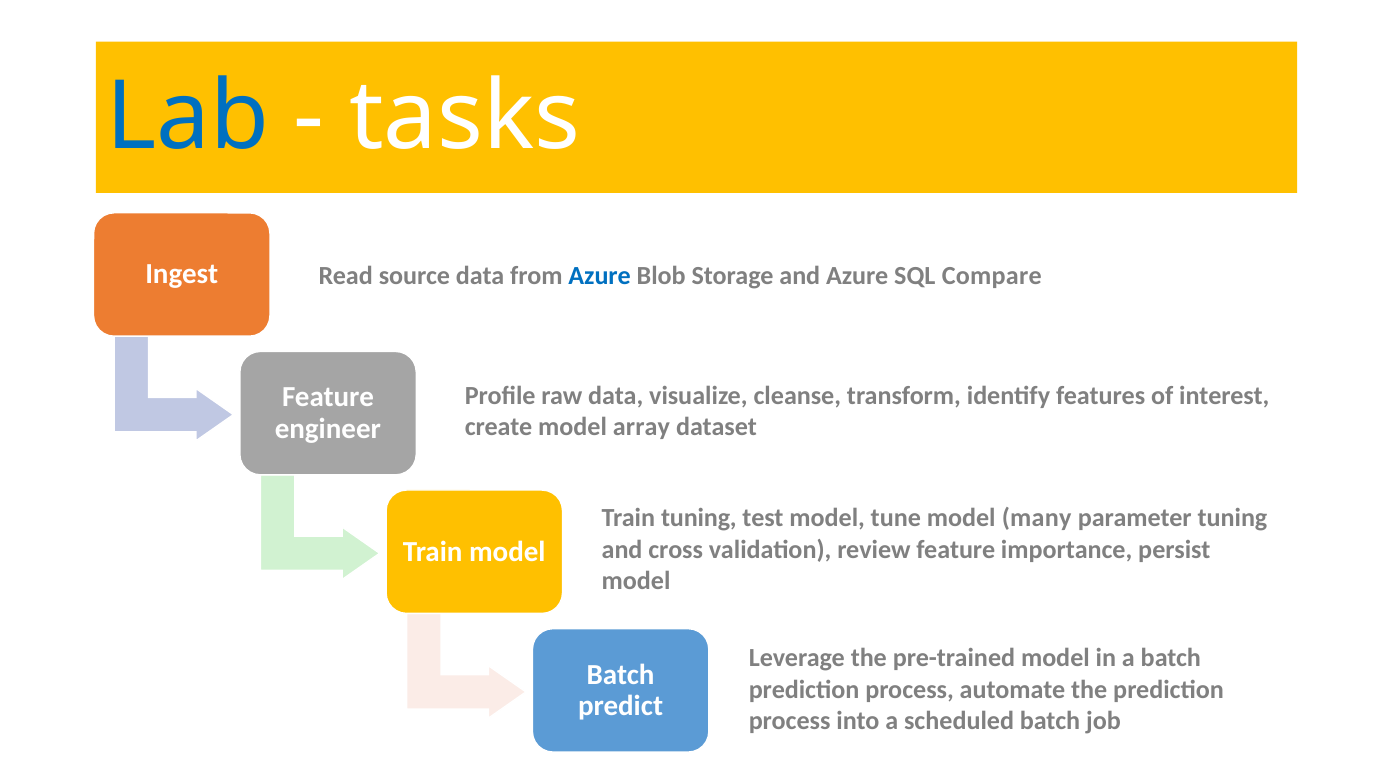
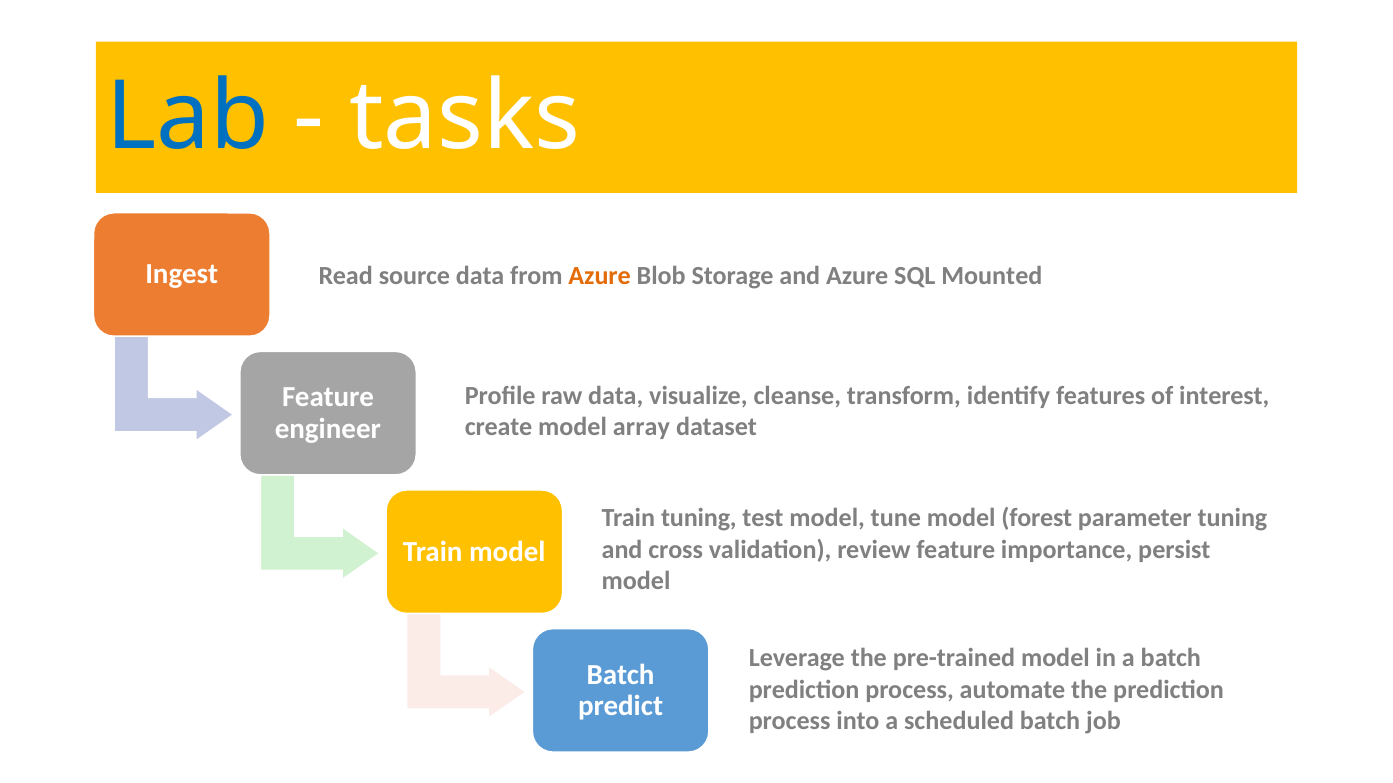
Azure colour: blue -> orange (600, 276)
Compare: Compare -> Mounted (992, 276)
many: many -> forest (1037, 519)
